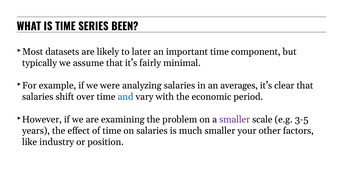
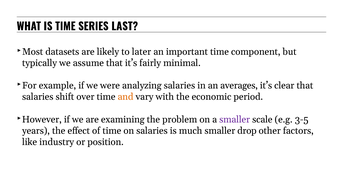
BEEN: BEEN -> LAST (125, 27)
and colour: blue -> orange (126, 97)
your: your -> drop (247, 130)
